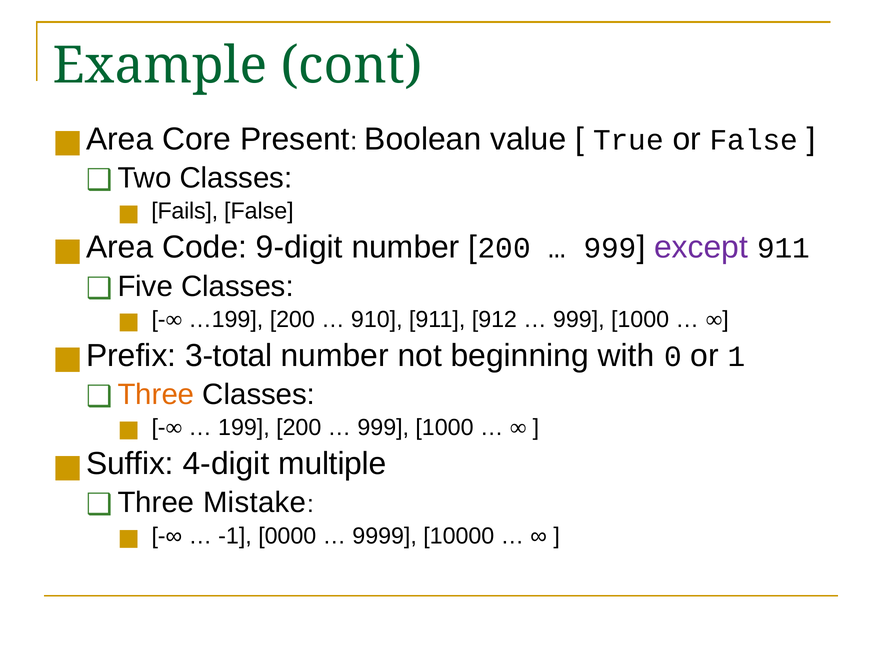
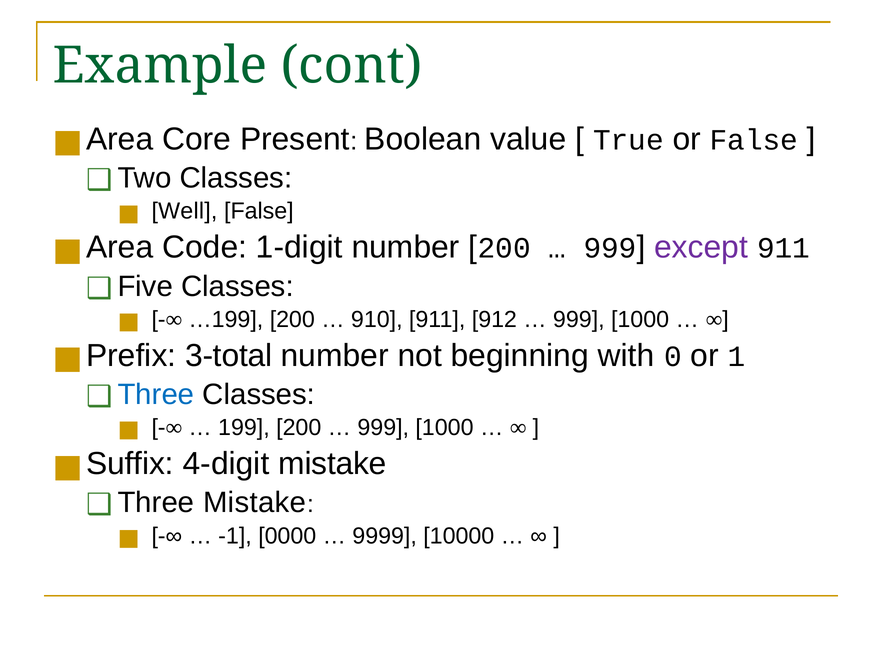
Fails: Fails -> Well (184, 211)
9-digit: 9-digit -> 1-digit (299, 247)
Three colour: orange -> blue (156, 394)
4-digit multiple: multiple -> mistake (332, 463)
